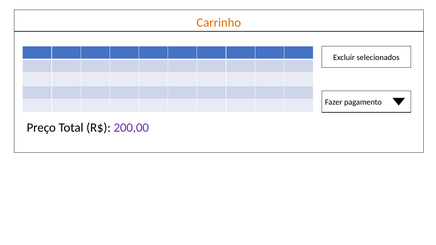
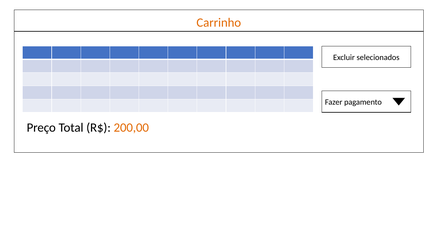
200,00 colour: purple -> orange (131, 128)
